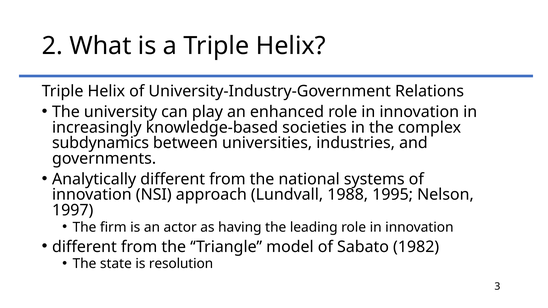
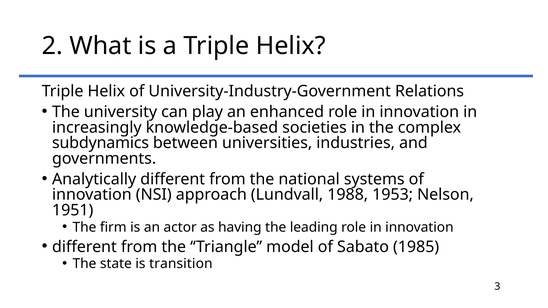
1995: 1995 -> 1953 (393, 195)
1997: 1997 -> 1951 (73, 210)
1982: 1982 -> 1985 (416, 247)
resolution: resolution -> transition (181, 264)
